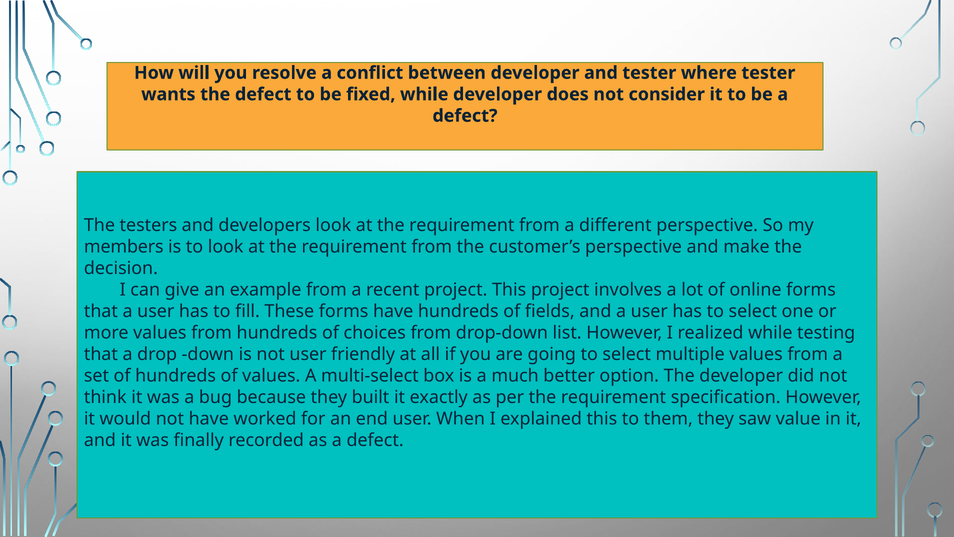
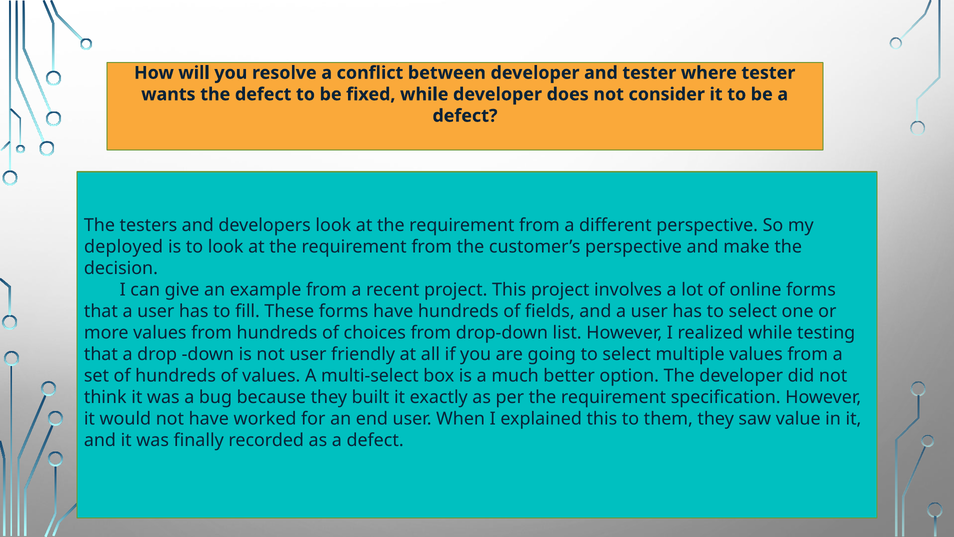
members: members -> deployed (124, 247)
